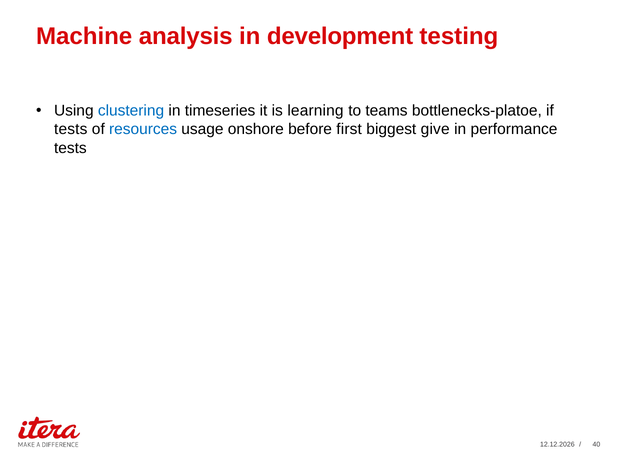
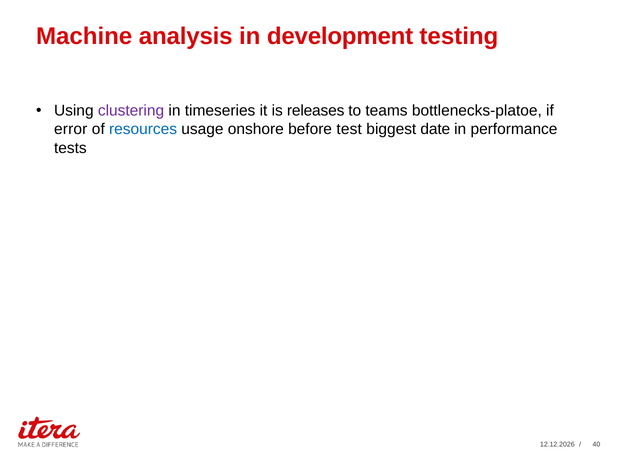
clustering colour: blue -> purple (131, 111)
learning: learning -> releases (316, 111)
tests: tests -> error (71, 129)
first: first -> test (349, 129)
give: give -> date (435, 129)
